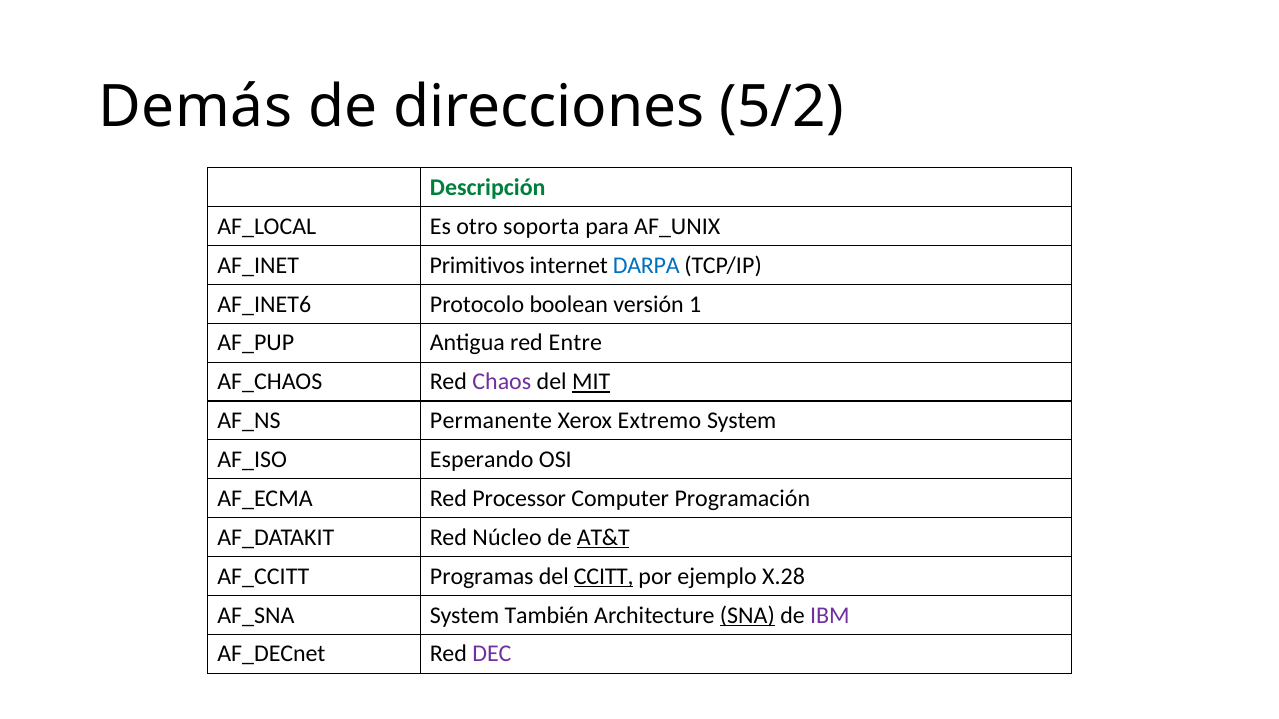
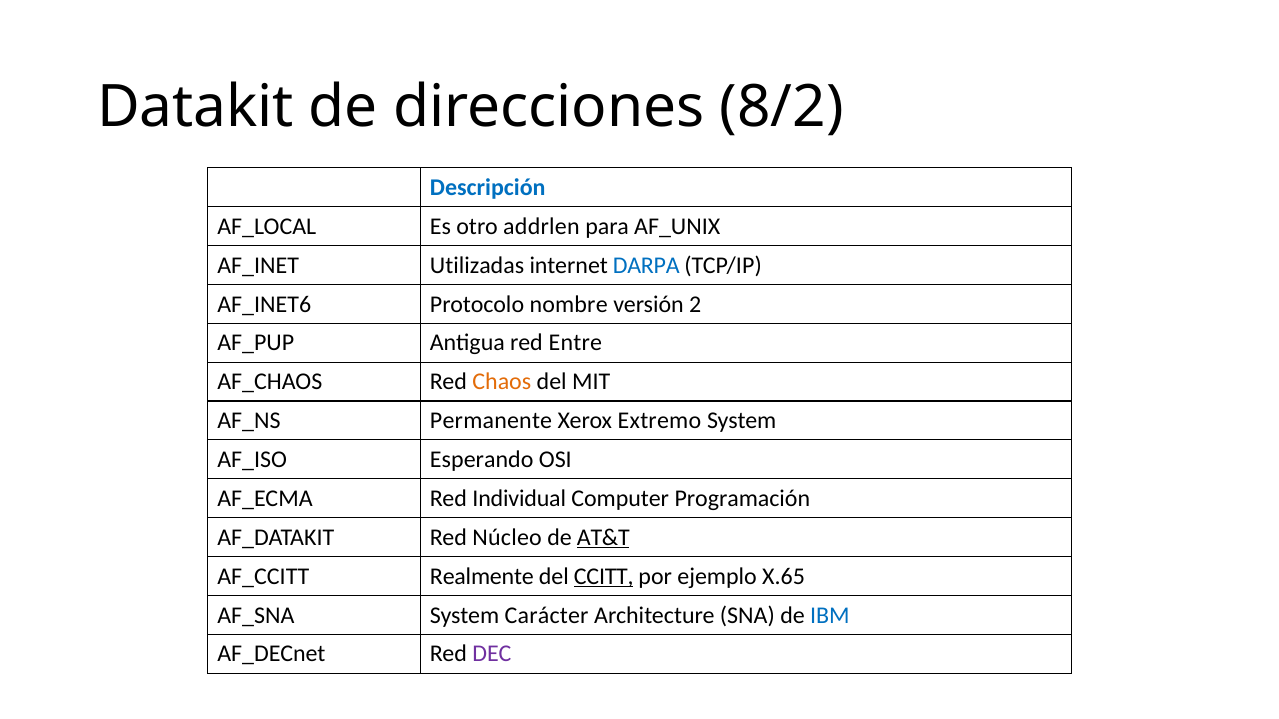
Demás: Demás -> Datakit (196, 107)
5/2: 5/2 -> 8/2 (782, 107)
Descripción colour: green -> blue (488, 188)
soporta: soporta -> addrlen (541, 226)
Primitivos: Primitivos -> Utilizadas (477, 265)
boolean: boolean -> nombre (569, 304)
1: 1 -> 2 (695, 304)
Chaos colour: purple -> orange (502, 382)
MIT underline: present -> none (591, 382)
Processor: Processor -> Individual (519, 499)
Programas: Programas -> Realmente (482, 577)
X.28: X.28 -> X.65 (784, 577)
También: También -> Carácter (547, 615)
SNA underline: present -> none (747, 615)
IBM colour: purple -> blue (830, 615)
